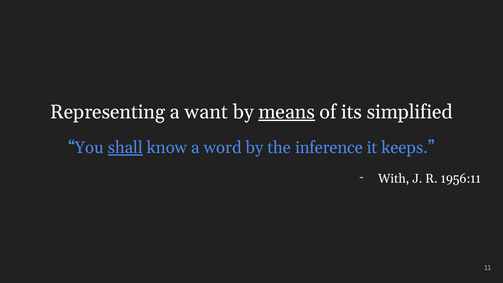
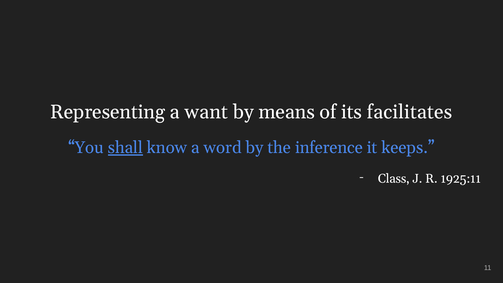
means underline: present -> none (287, 112)
simplified: simplified -> facilitates (410, 112)
With: With -> Class (394, 178)
1956:11: 1956:11 -> 1925:11 (461, 178)
